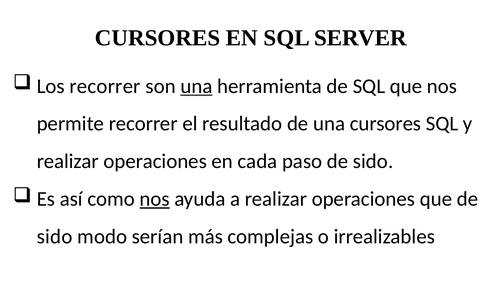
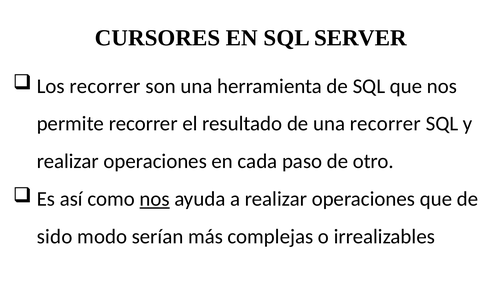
una underline: present -> none (196, 86)
una cursores: cursores -> recorrer (385, 124)
paso de sido: sido -> otro (373, 162)
